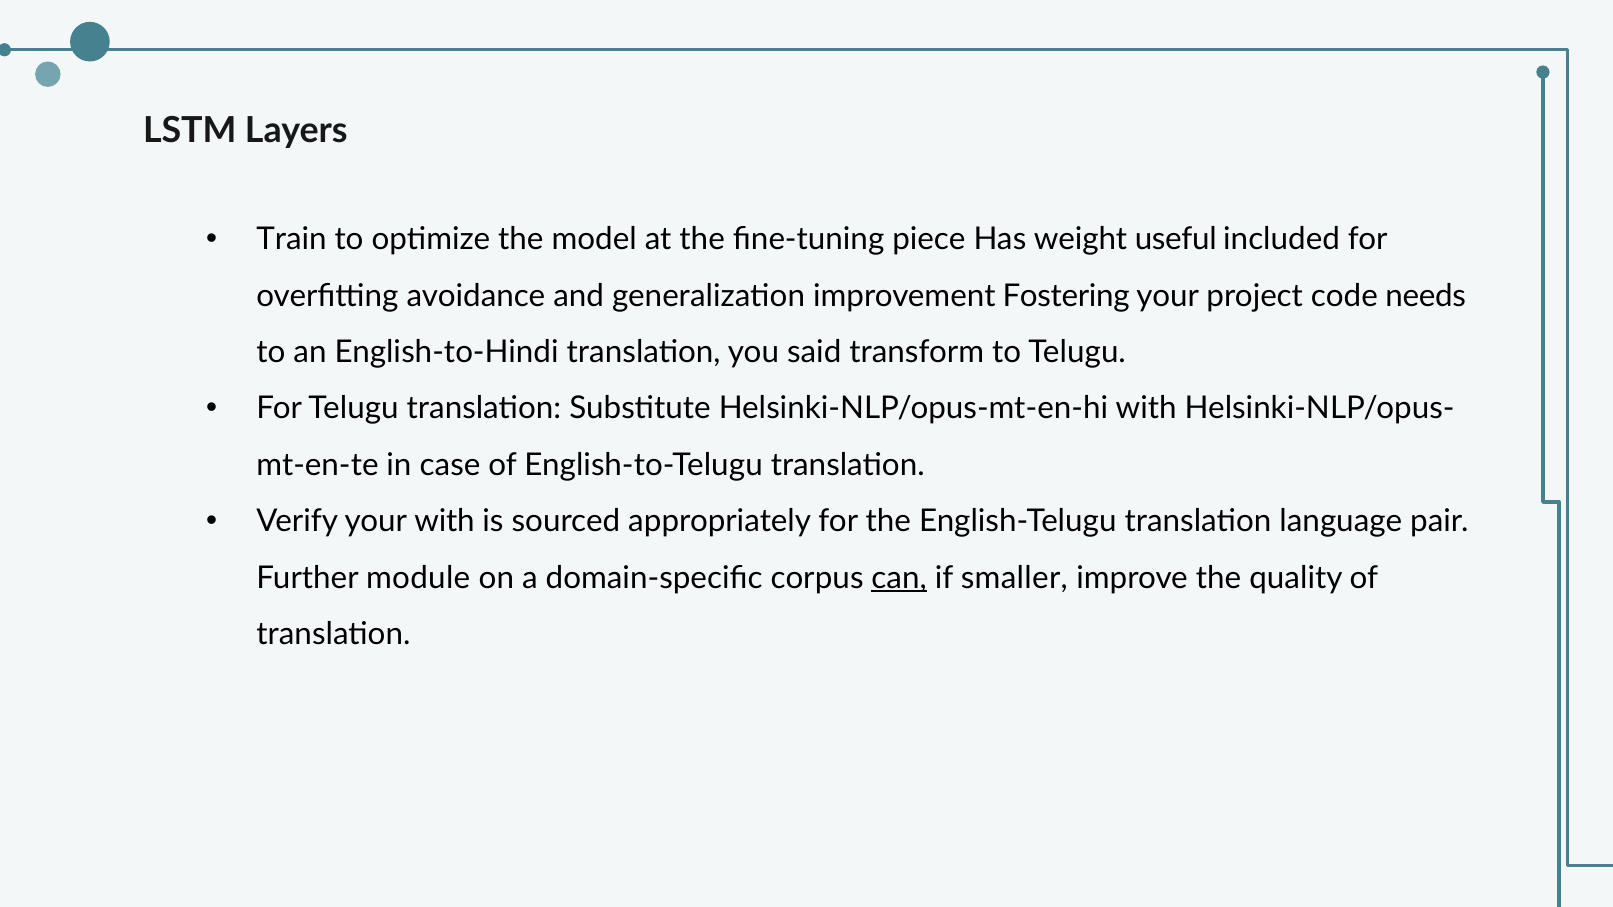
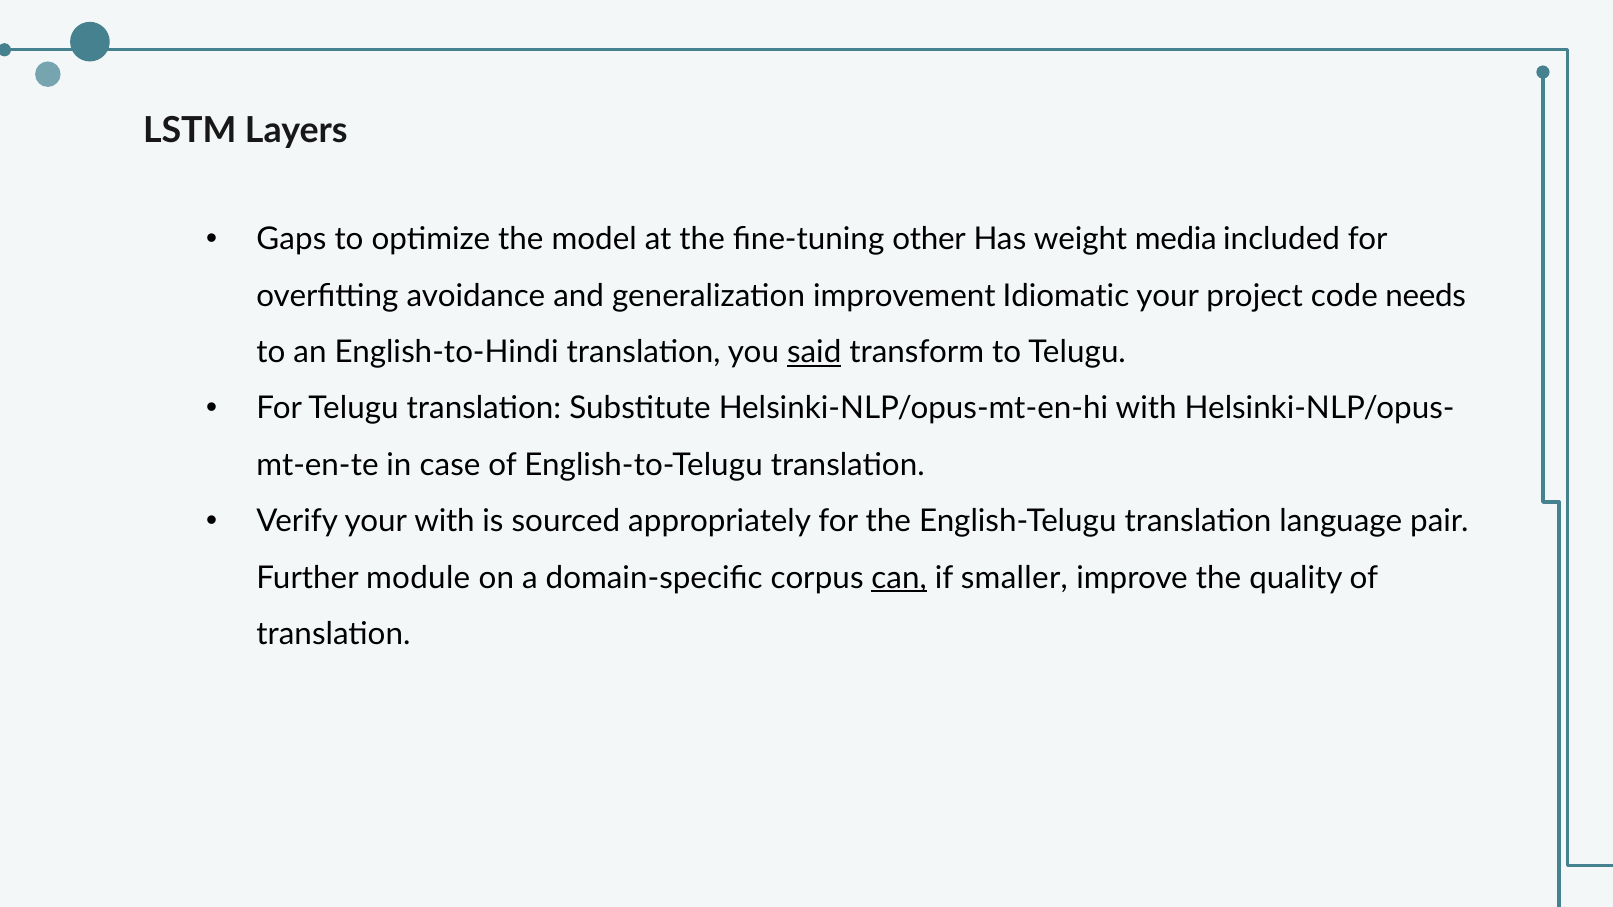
Train: Train -> Gaps (291, 239)
piece: piece -> other (929, 239)
useful: useful -> media (1176, 239)
Fostering: Fostering -> Idiomatic (1066, 296)
said underline: none -> present (814, 352)
